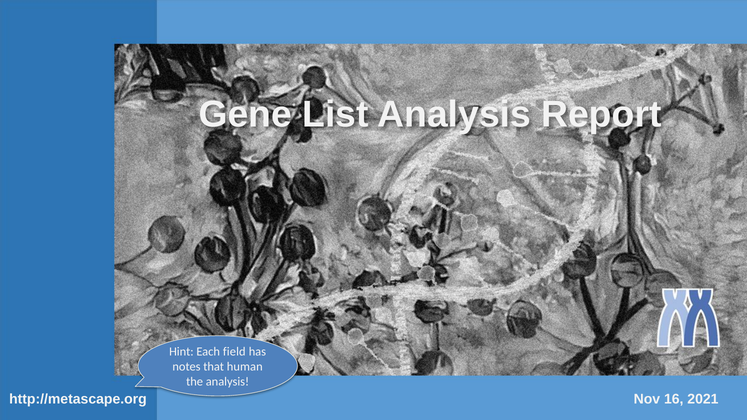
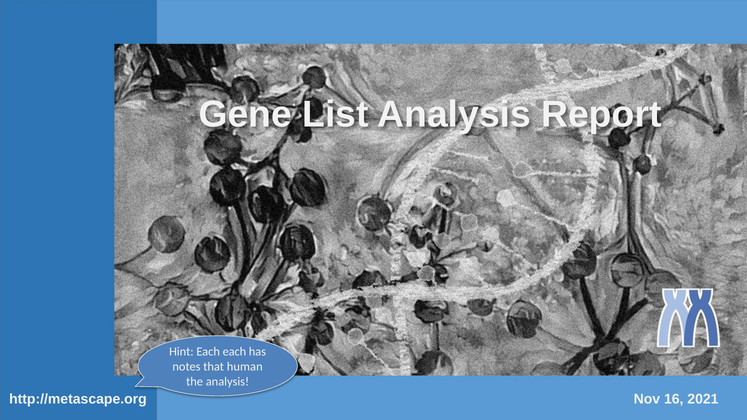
Each field: field -> each (234, 352)
